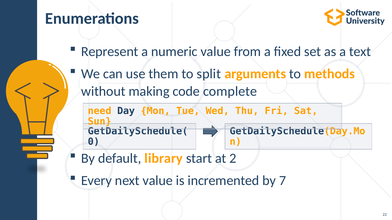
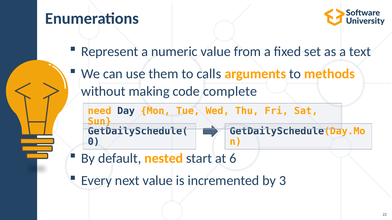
split: split -> calls (209, 74)
library: library -> nested (164, 159)
2: 2 -> 6 (233, 159)
7: 7 -> 3 (283, 181)
